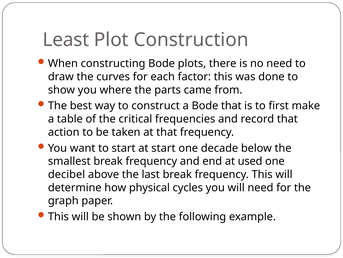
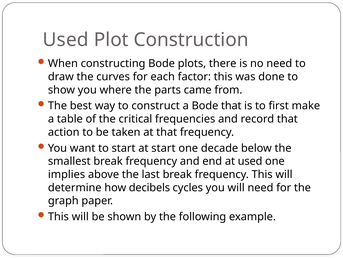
Least: Least -> Used (66, 40)
decibel: decibel -> implies (67, 174)
physical: physical -> decibels (149, 187)
